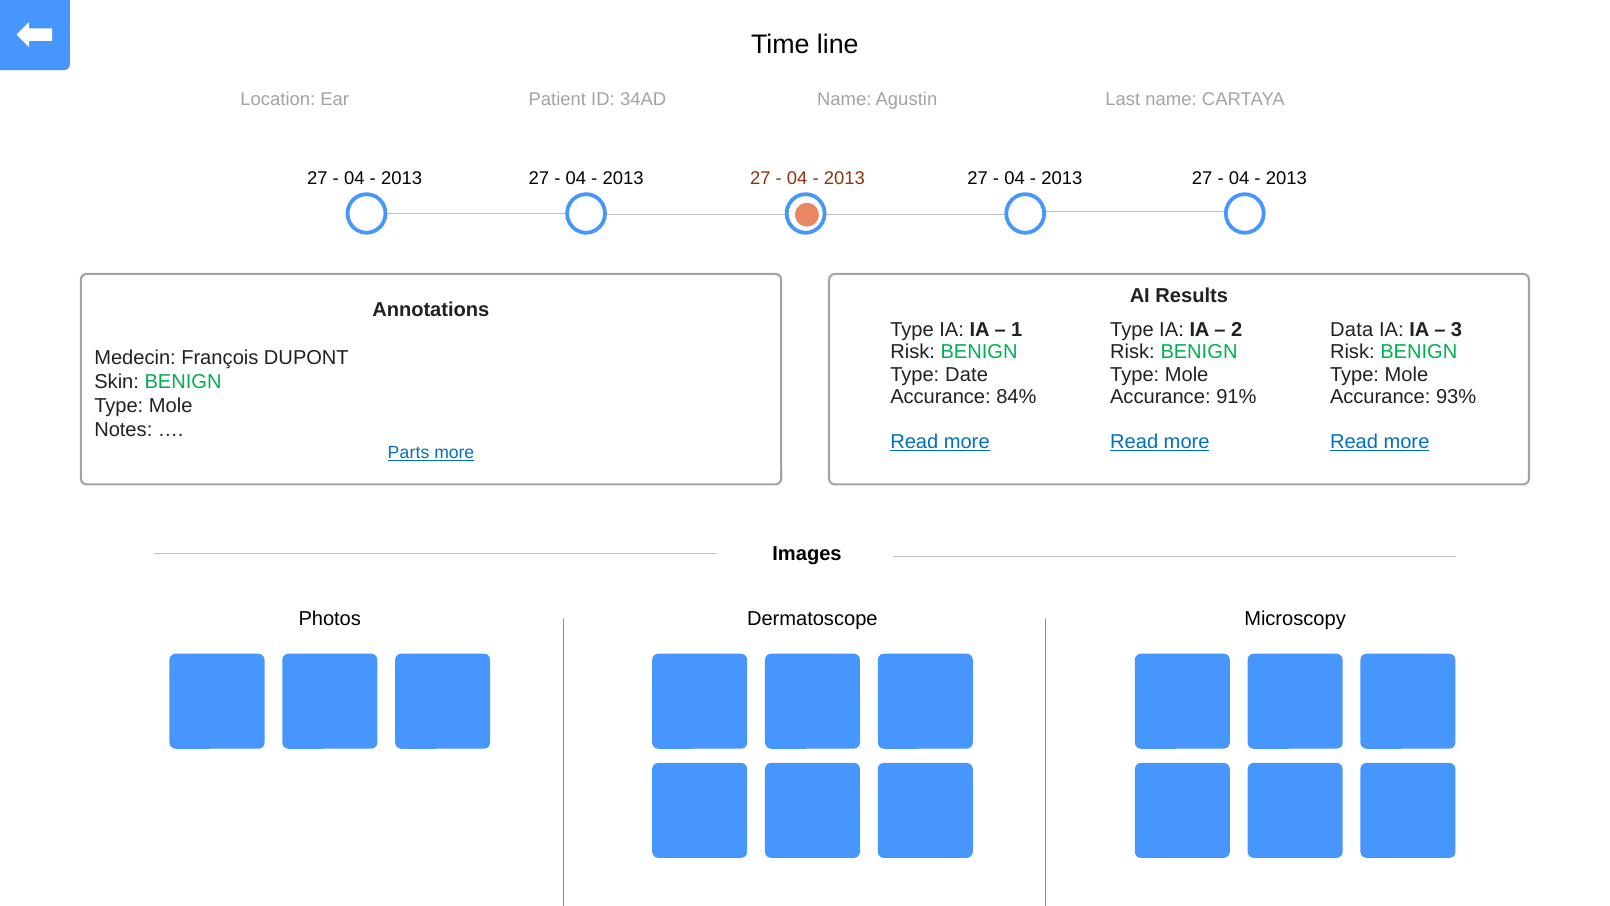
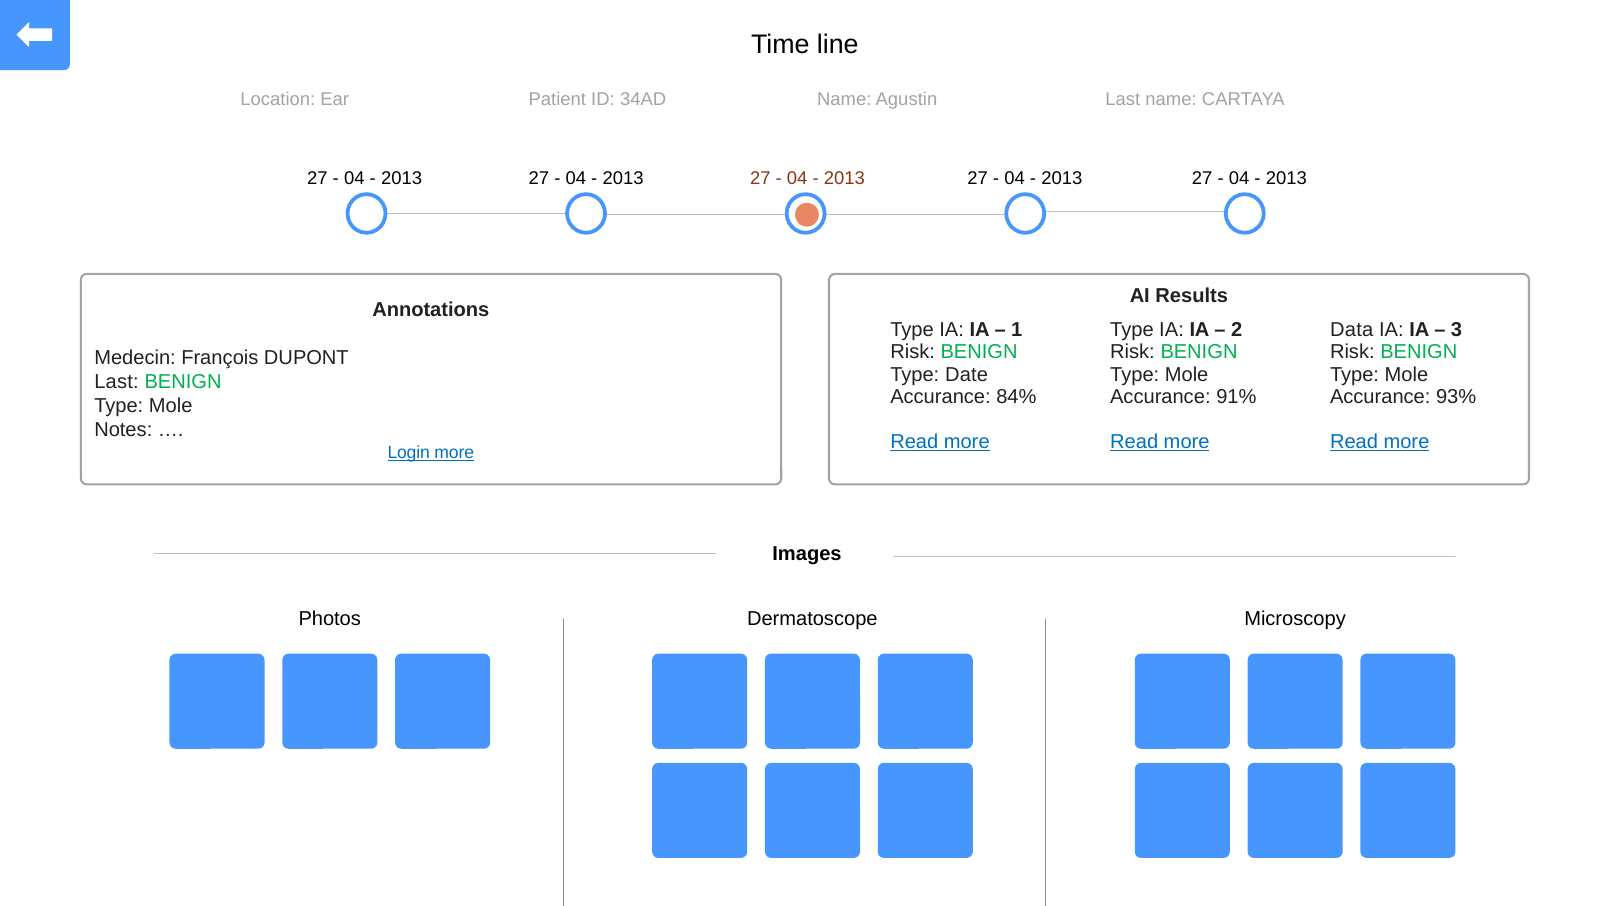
Skin: Skin -> Last (117, 382)
Parts: Parts -> Login (409, 453)
